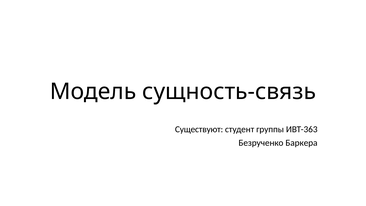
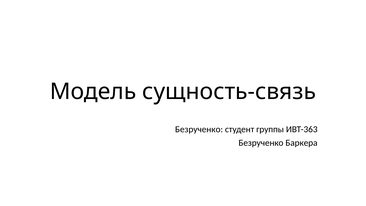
Существуют: Существуют -> Безрученко (199, 129)
